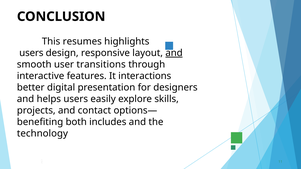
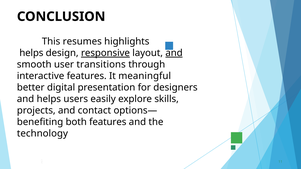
users: users -> helps (31, 53)
responsive underline: none -> present (105, 53)
interactions: interactions -> meaningful (145, 76)
both includes: includes -> features (108, 122)
